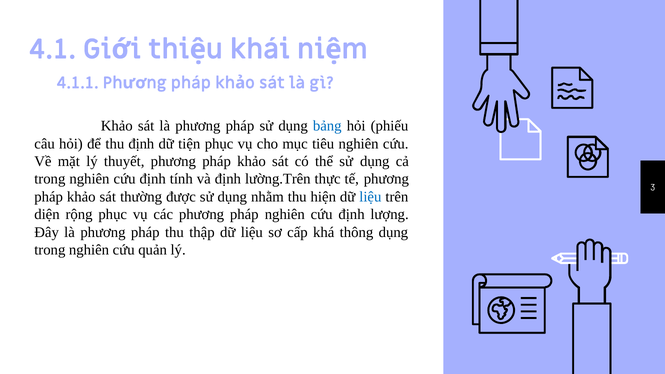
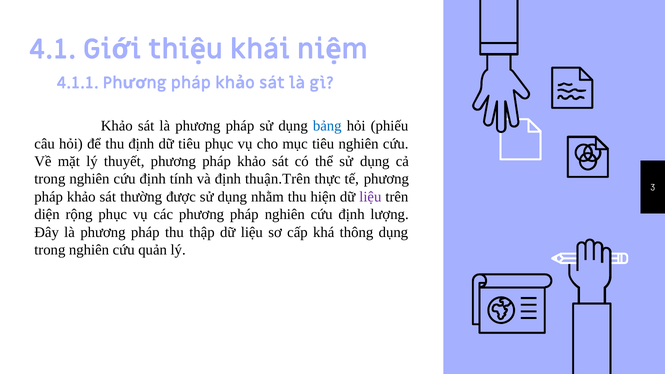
dữ tiện: tiện -> tiêu (189, 144)
lường.Trên: lường.Trên -> thuận.Trên (278, 179)
liệu colour: blue -> purple (370, 197)
